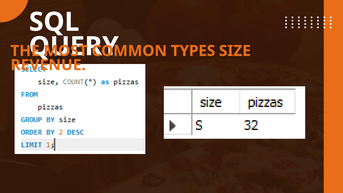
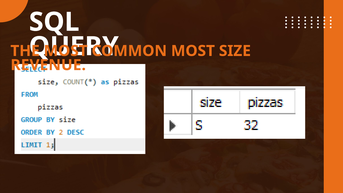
TYPES: TYPES -> MOST (193, 51)
